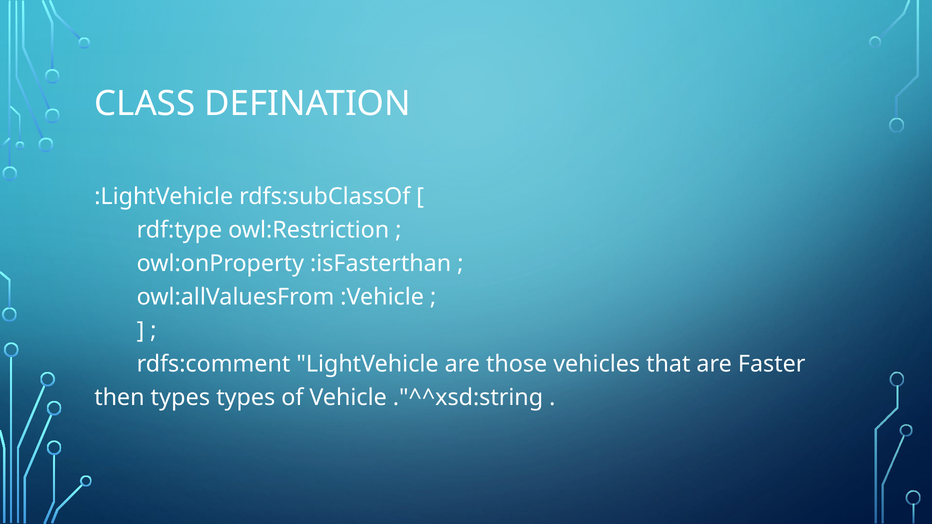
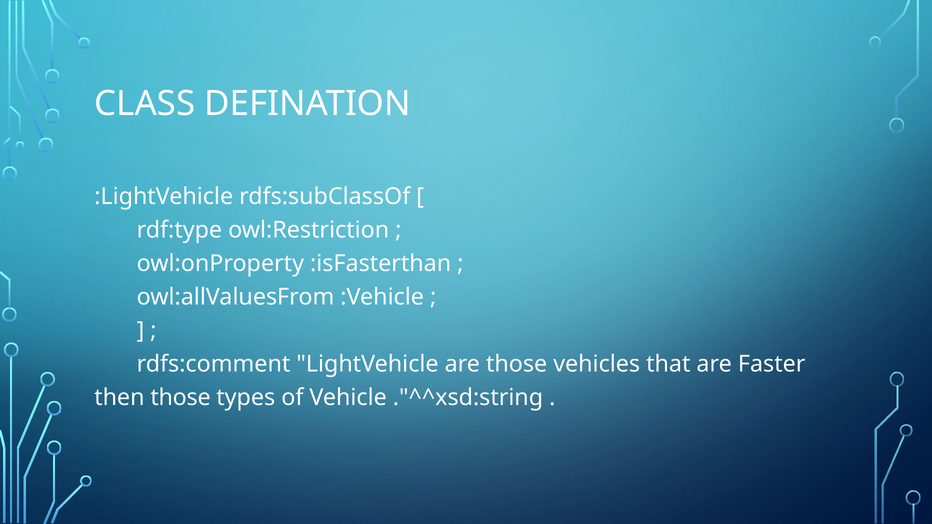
then types: types -> those (181, 398)
